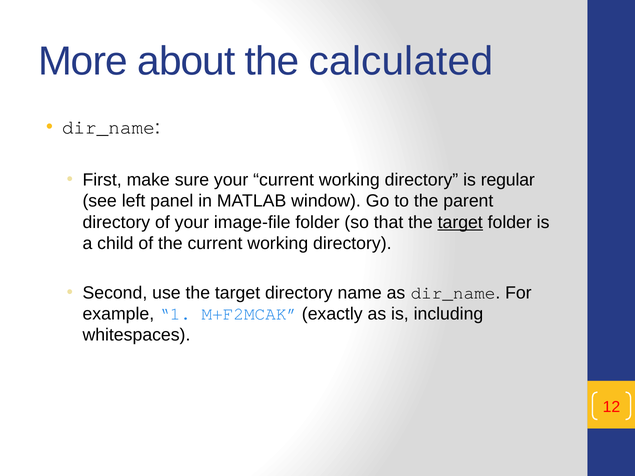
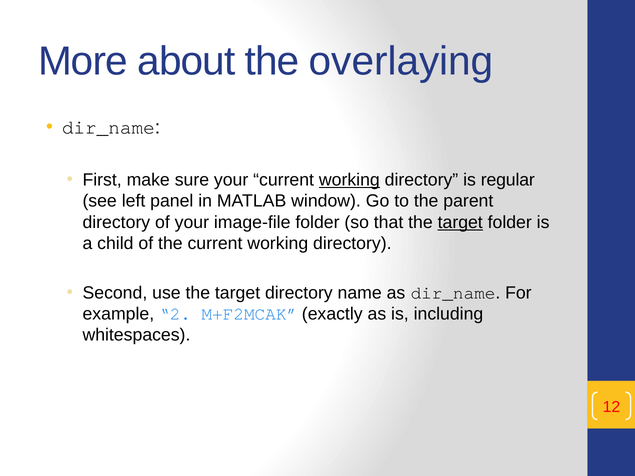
calculated: calculated -> overlaying (401, 62)
working underline: none -> present (349, 180)
1: 1 -> 2 (175, 314)
